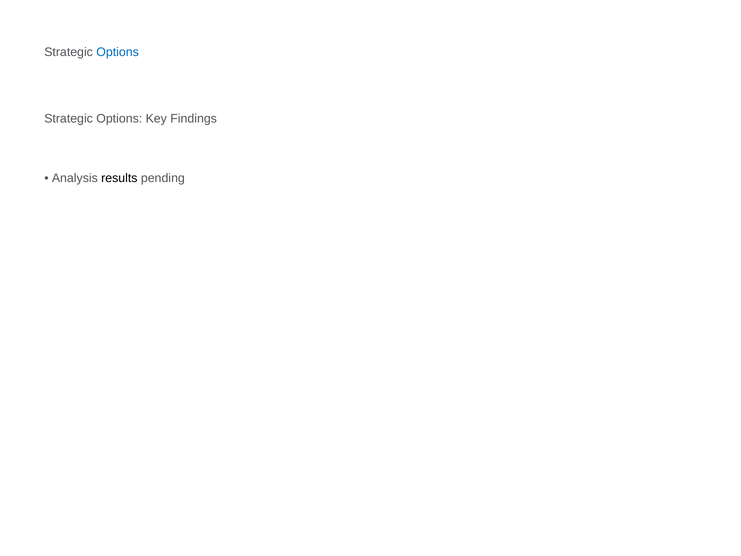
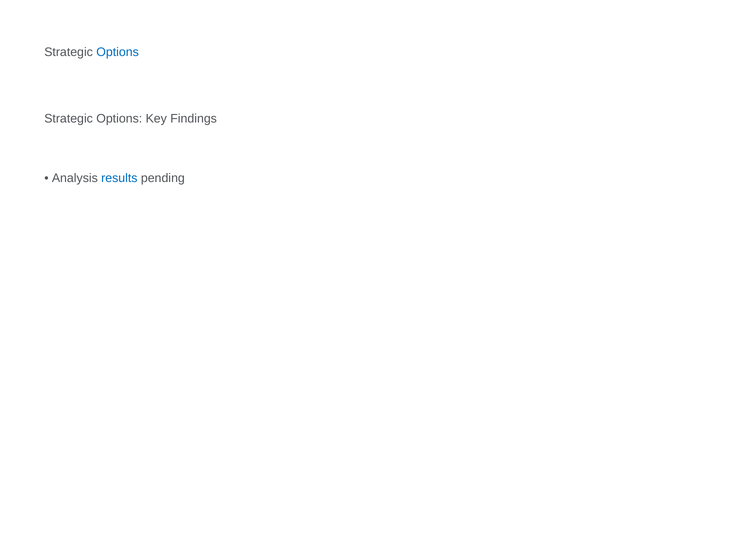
results colour: black -> blue (119, 178)
